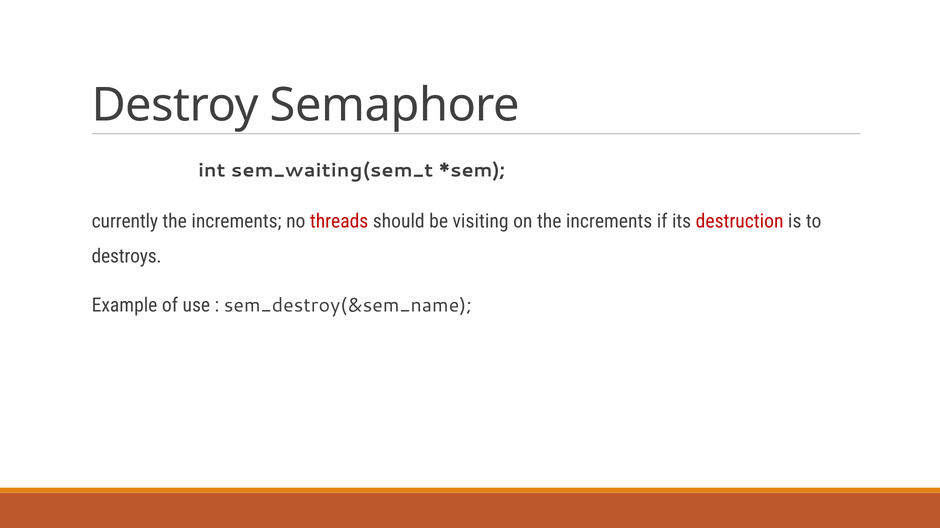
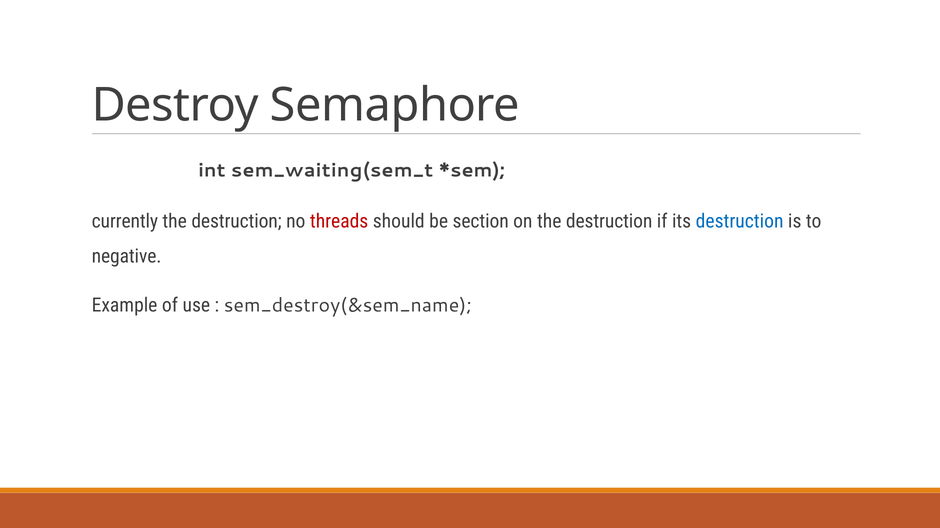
increments: increments -> destruction (237, 222)
visiting: visiting -> section (481, 222)
on the increments: increments -> destruction (609, 222)
destruction colour: red -> blue (740, 222)
destroys: destroys -> negative (127, 257)
